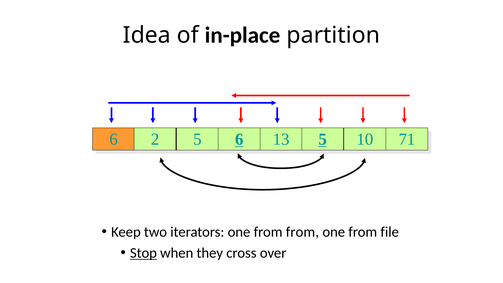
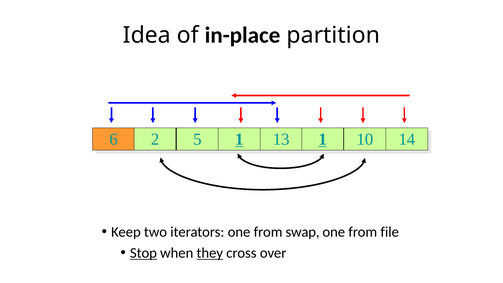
5 6: 6 -> 1 (239, 139)
13 5: 5 -> 1 (323, 139)
71: 71 -> 14 (407, 139)
from from: from -> swap (303, 232)
they underline: none -> present (210, 253)
